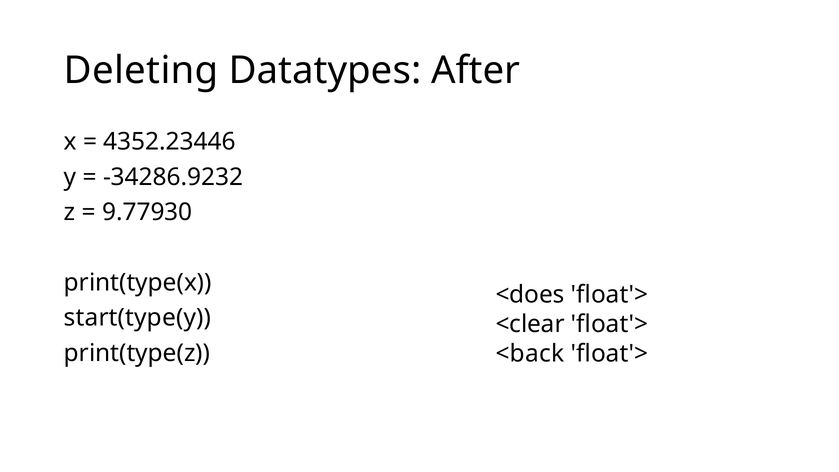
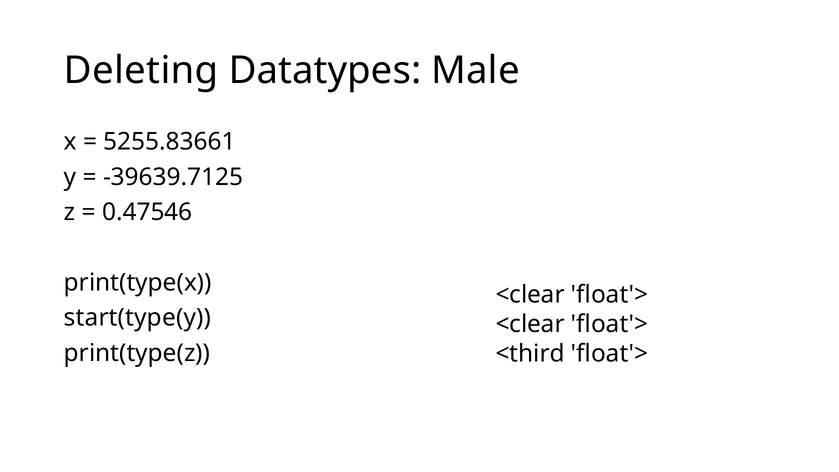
After: After -> Male (476, 70)
4352.23446: 4352.23446 -> 5255.83661 (170, 142)
-34286.9232: -34286.9232 -> -39639.7125 (173, 177)
9.77930: 9.77930 -> 0.47546 (147, 212)
<does: <does -> <clear (530, 295)
<back: <back -> <third (530, 354)
